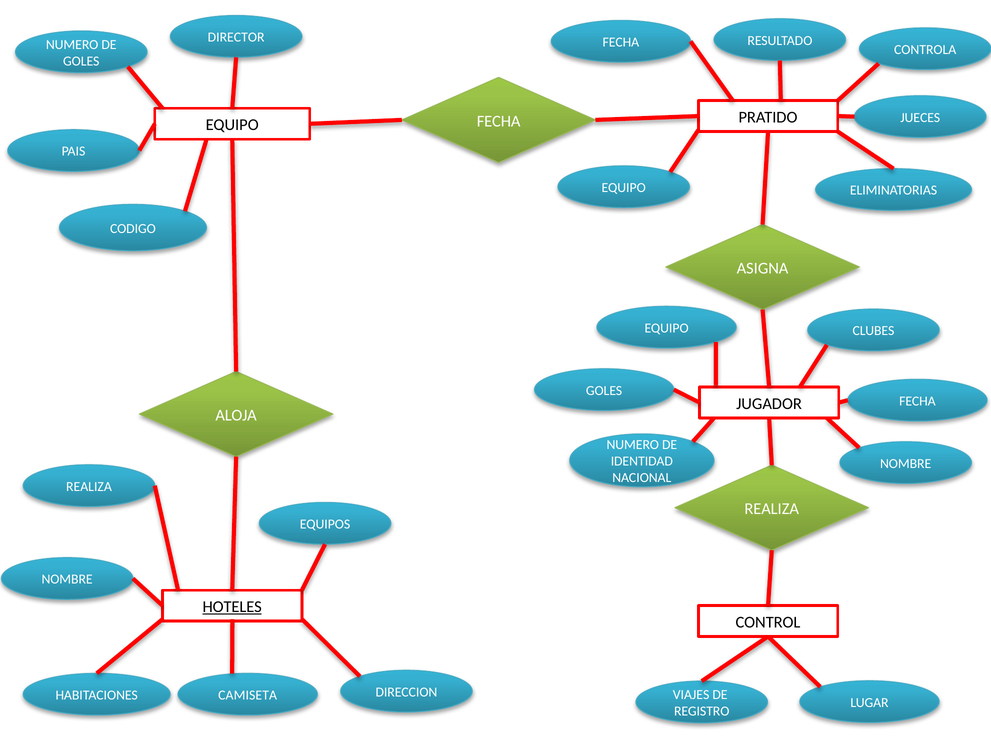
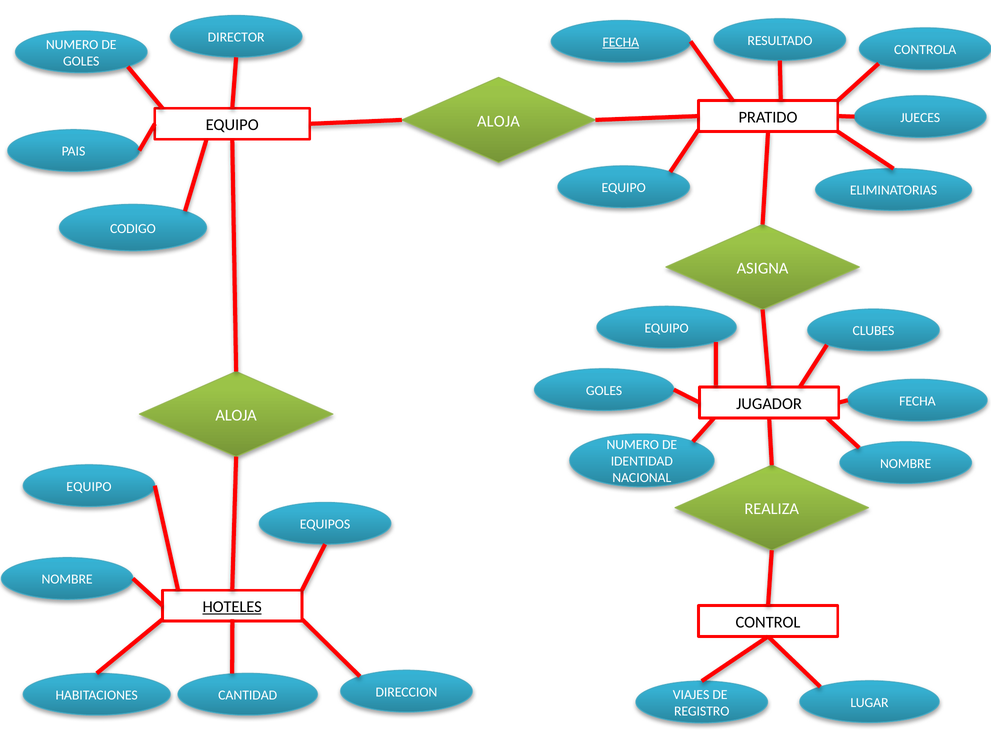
FECHA underline: none -> present (621, 42)
FECHA: FECHA -> ALOJA (498, 121)
REALIZA: REALIZA -> EQUIPO (89, 487)
CAMISETA: CAMISETA -> CANTIDAD (248, 695)
